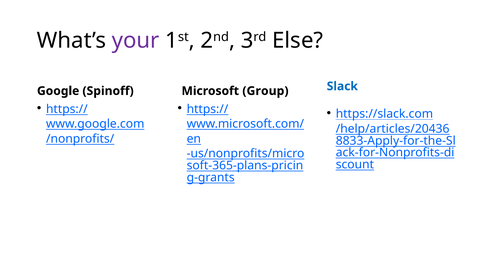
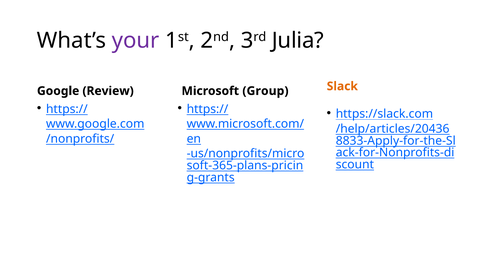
Else: Else -> Julia (298, 41)
Slack colour: blue -> orange (342, 86)
Spinoff: Spinoff -> Review (108, 91)
